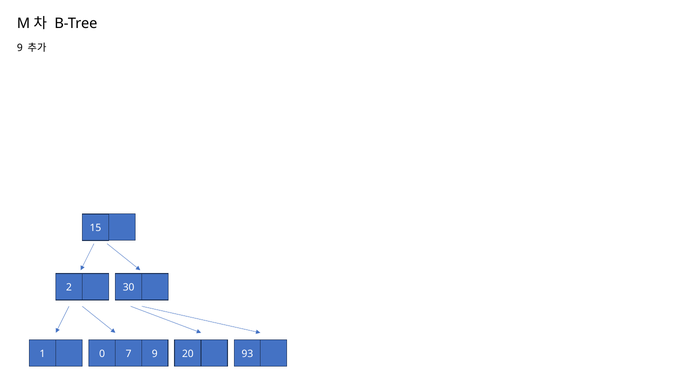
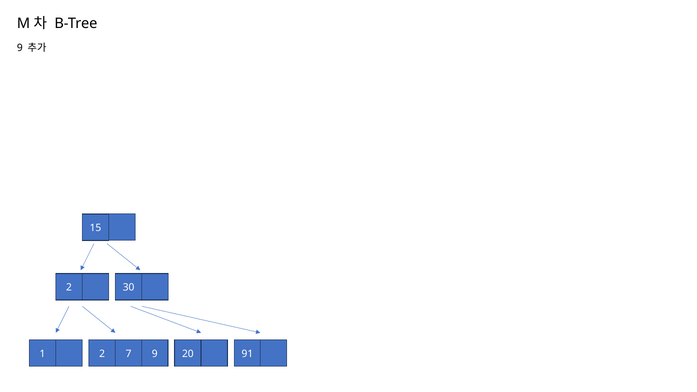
1 0: 0 -> 2 (102, 354)
93: 93 -> 91 (247, 354)
